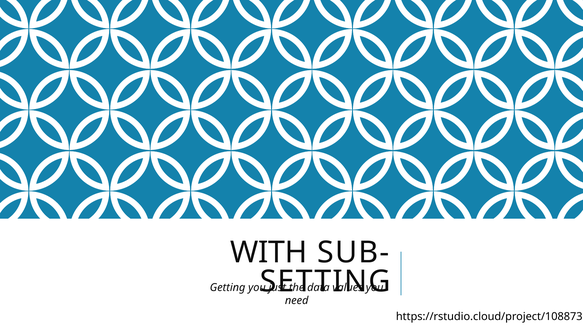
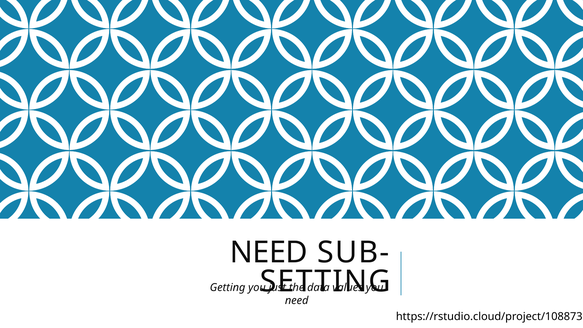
WITH: WITH -> NEED (269, 252)
